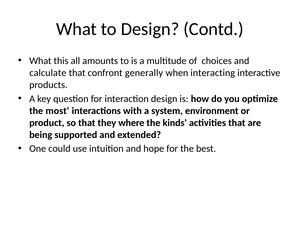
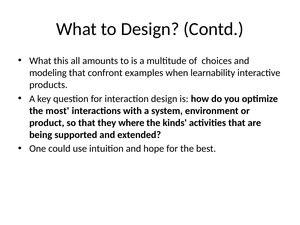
calculate: calculate -> modeling (48, 73)
generally: generally -> examples (144, 73)
interacting: interacting -> learnability (213, 73)
